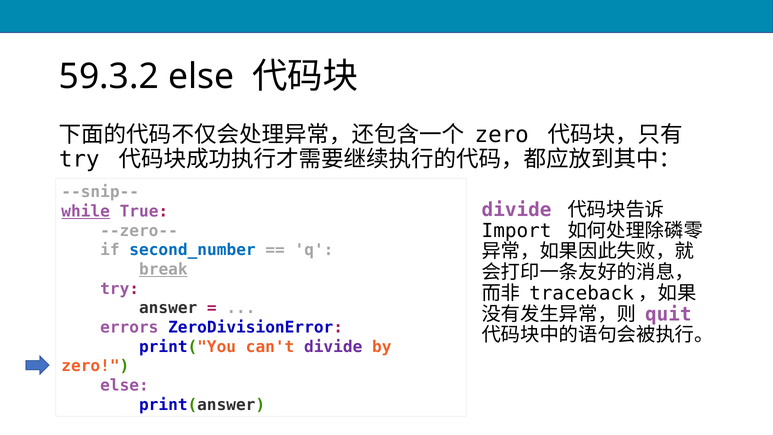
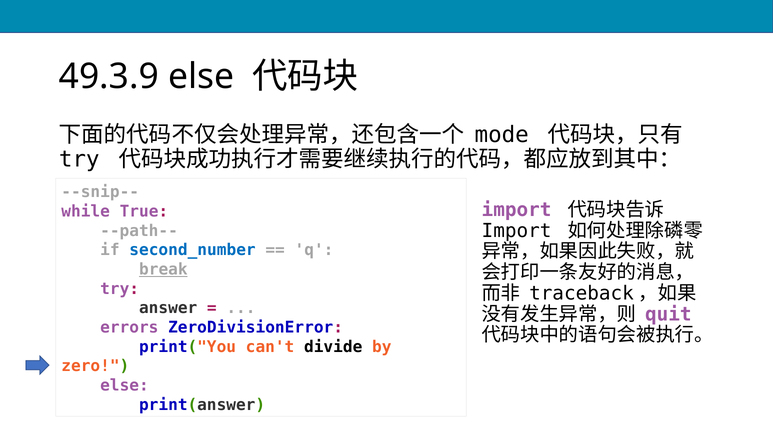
59.3.2: 59.3.2 -> 49.3.9 (109, 77)
zero: zero -> mode (502, 135)
divide: divide -> import (517, 210)
while underline: present -> none (86, 211)
--zero--: --zero-- -> --path-- (139, 231)
divide colour: purple -> black (333, 347)
